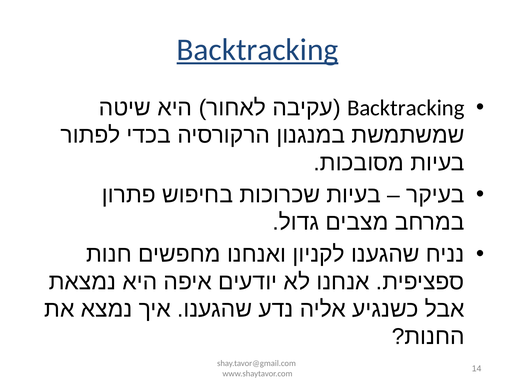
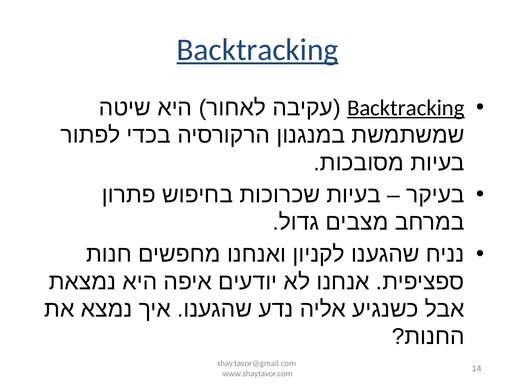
Backtracking underline: none -> present (406, 108)
